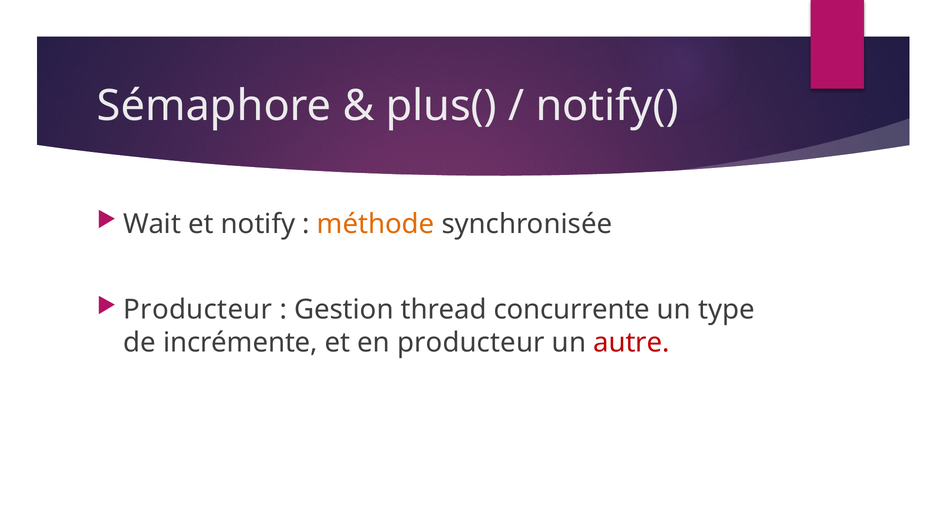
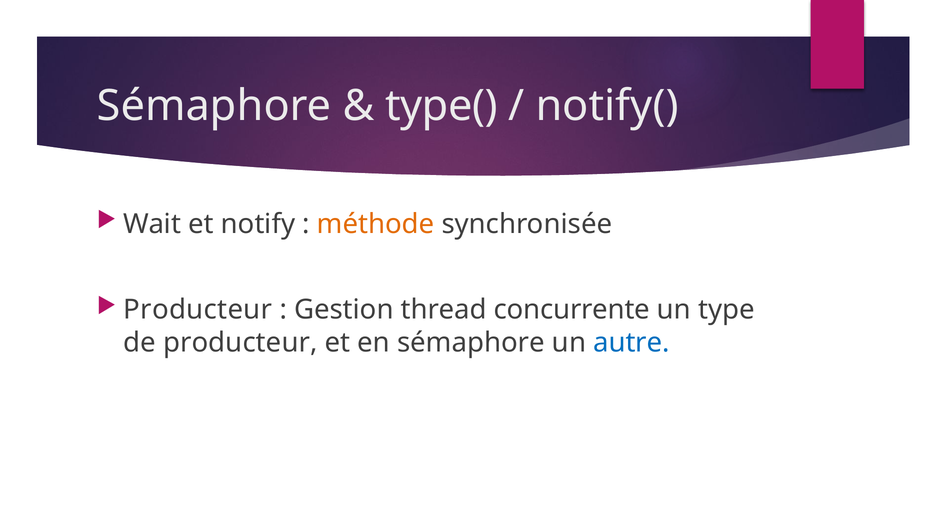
plus(: plus( -> type( (441, 106)
de incrémente: incrémente -> producteur (240, 343)
en producteur: producteur -> sémaphore (471, 343)
autre colour: red -> blue (631, 343)
